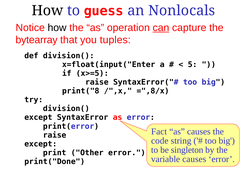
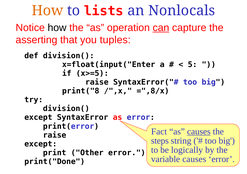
How colour: black -> orange (48, 11)
guess: guess -> lists (104, 11)
bytearray: bytearray -> asserting (36, 40)
causes underline: none -> present (199, 132)
code: code -> steps (160, 141)
singleton: singleton -> logically (187, 150)
